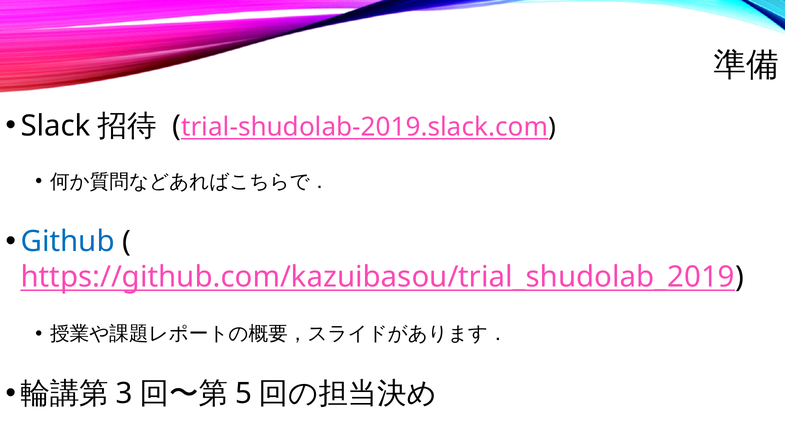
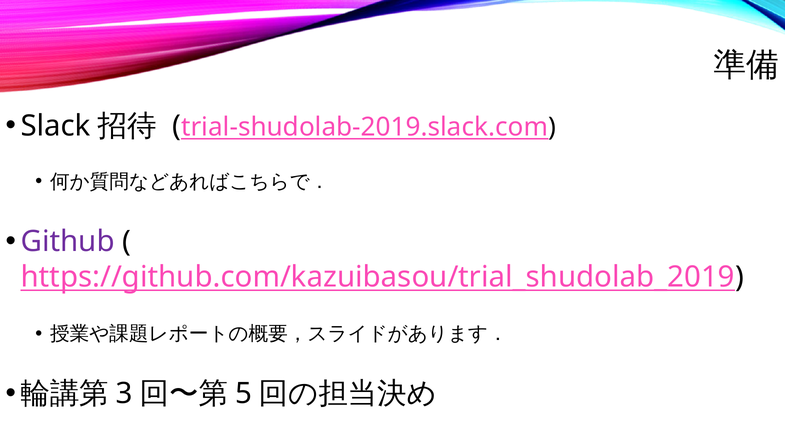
Github colour: blue -> purple (68, 241)
